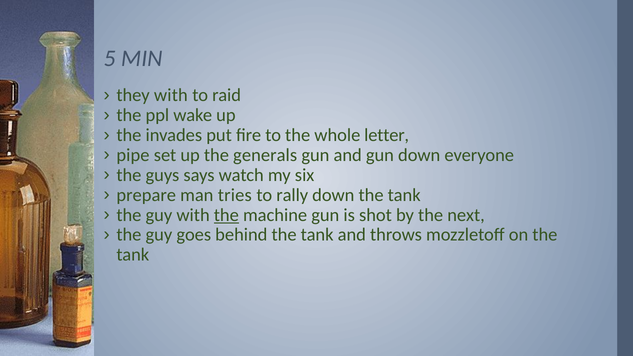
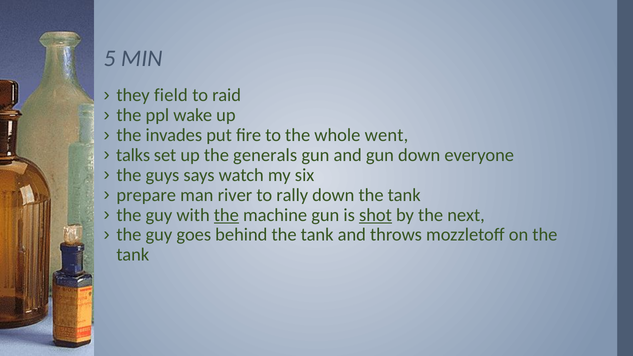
they with: with -> field (171, 95)
letter: letter -> went (386, 135)
pipe: pipe -> talks (133, 155)
tries: tries -> river (235, 195)
shot underline: none -> present (375, 215)
